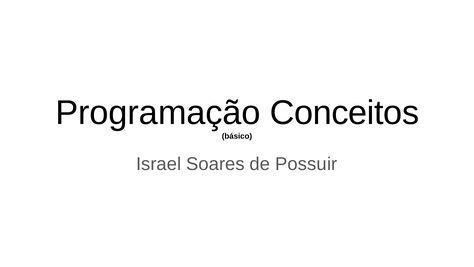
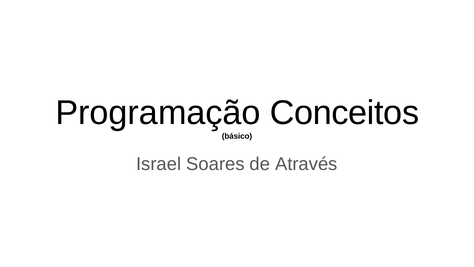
Possuir: Possuir -> Através (306, 164)
